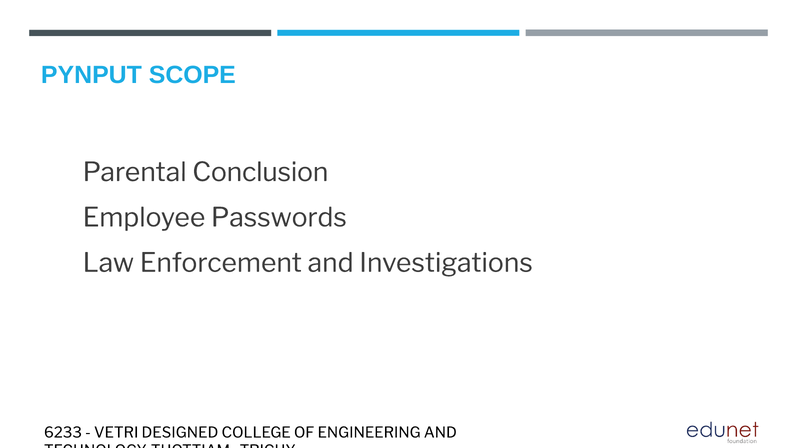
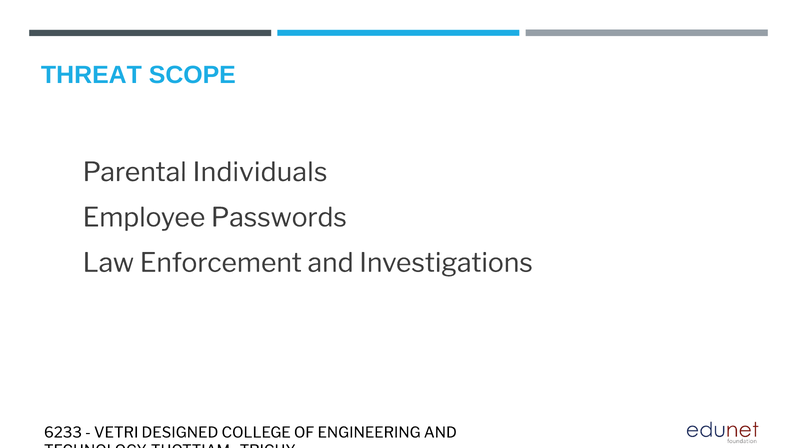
PYNPUT: PYNPUT -> THREAT (91, 75)
Conclusion: Conclusion -> Individuals (260, 172)
